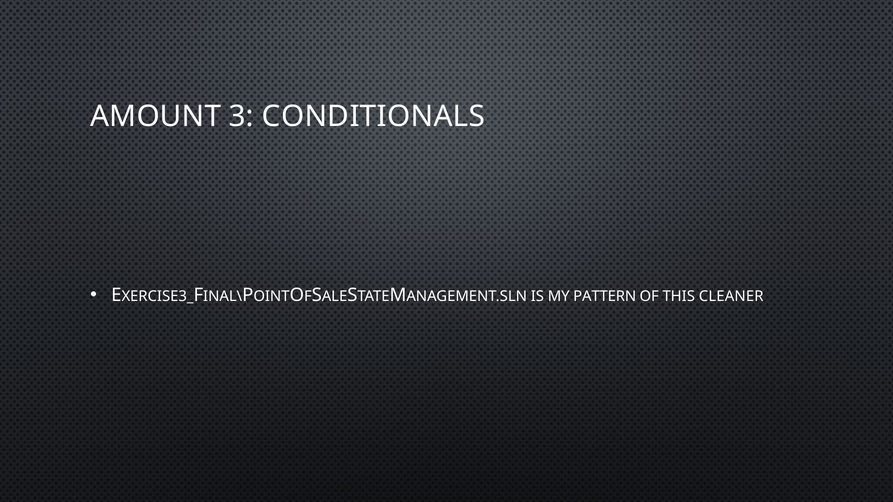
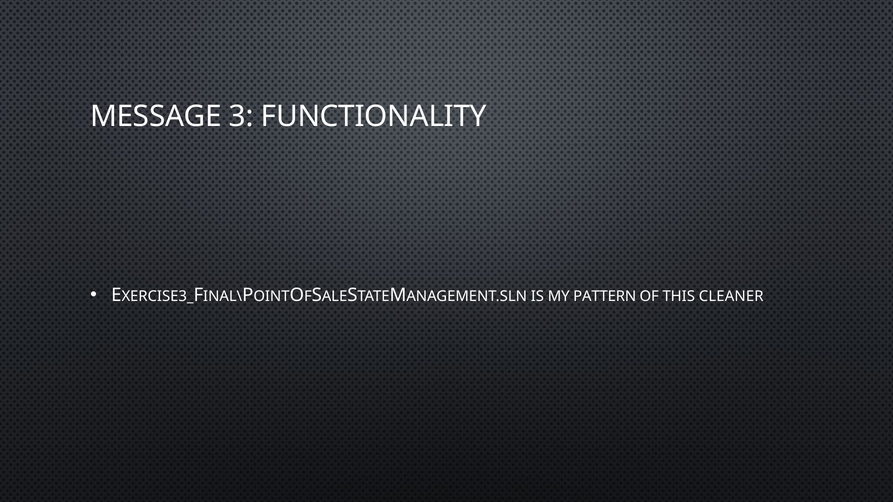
AMOUNT: AMOUNT -> MESSAGE (156, 116)
CONDITIONALS: CONDITIONALS -> FUNCTIONALITY (374, 116)
